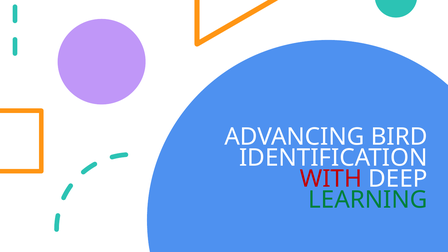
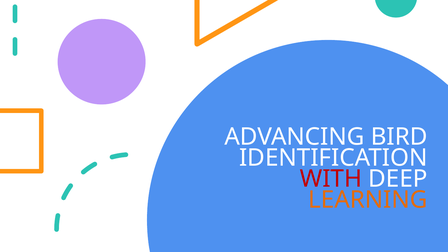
LEARNING colour: green -> orange (368, 200)
